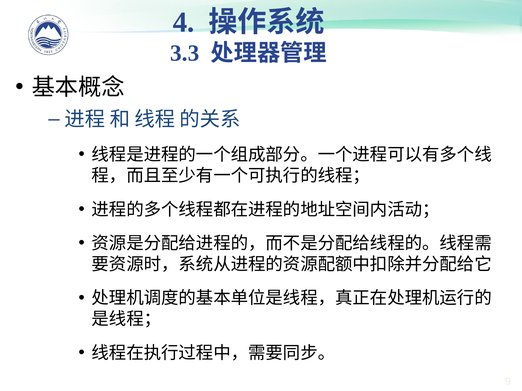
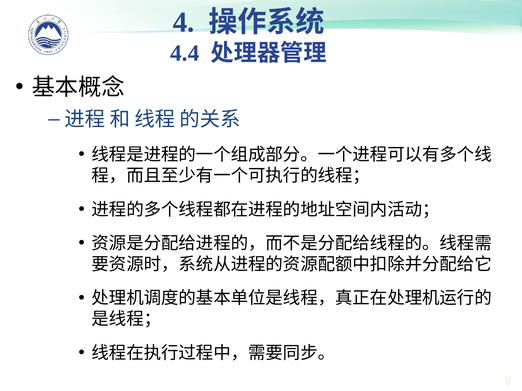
3.3: 3.3 -> 4.4 (185, 53)
